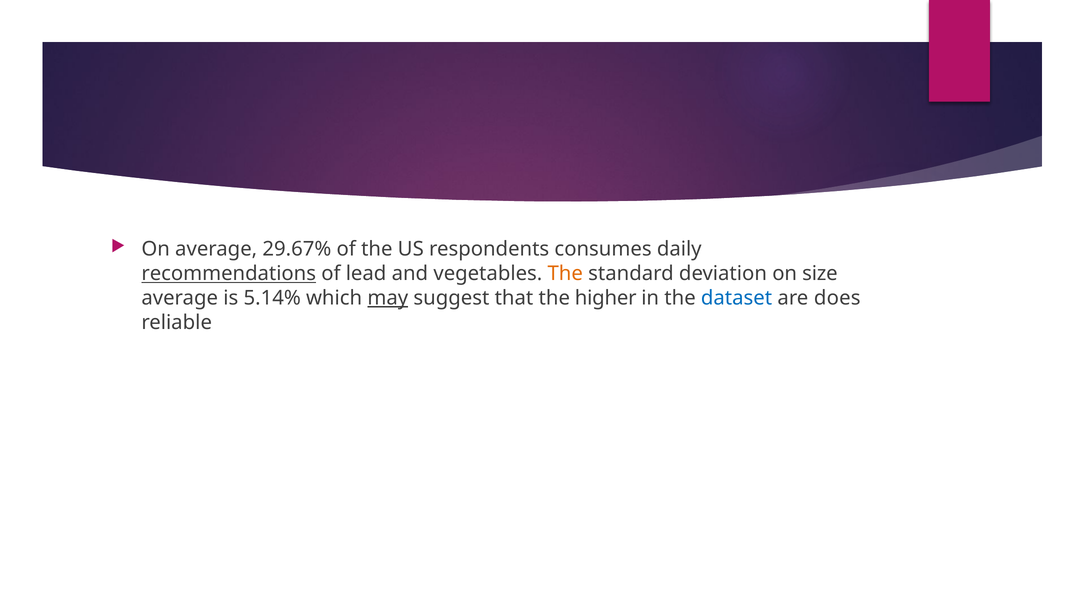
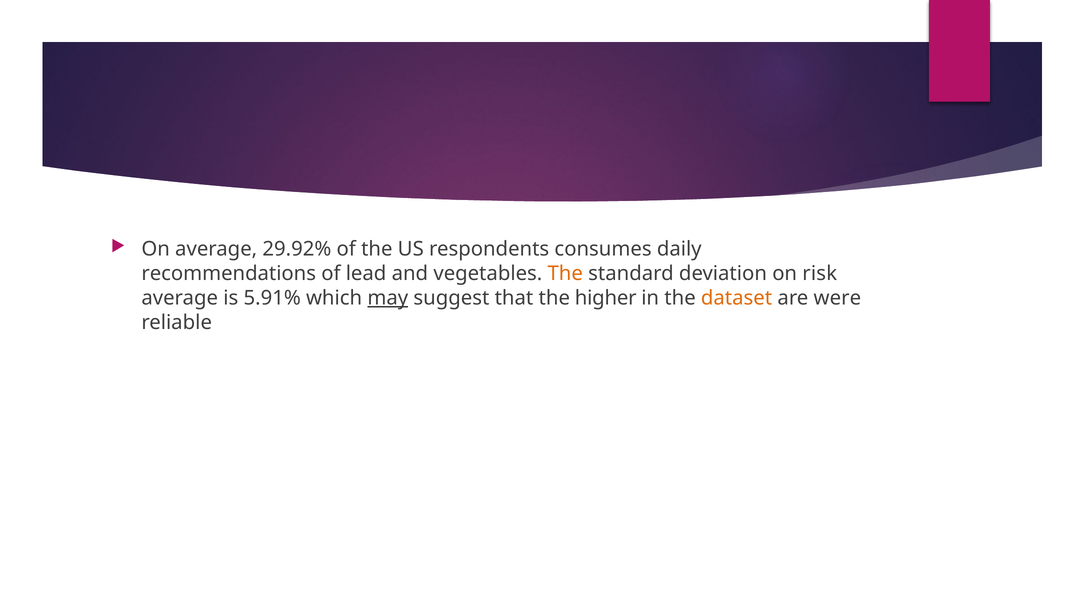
29.67%: 29.67% -> 29.92% (297, 249)
recommendations underline: present -> none (229, 274)
size: size -> risk (820, 274)
5.14%: 5.14% -> 5.91% (272, 298)
dataset colour: blue -> orange (737, 298)
does: does -> were (837, 298)
